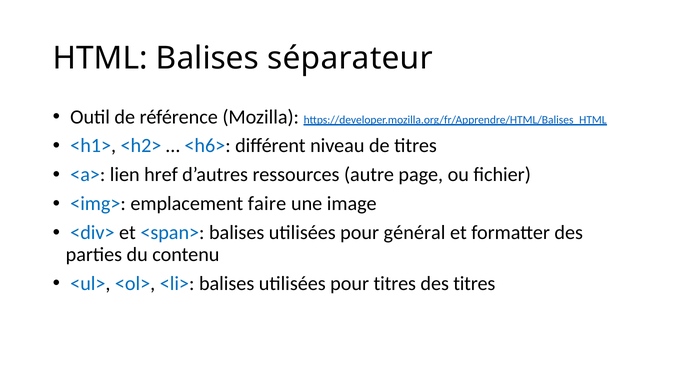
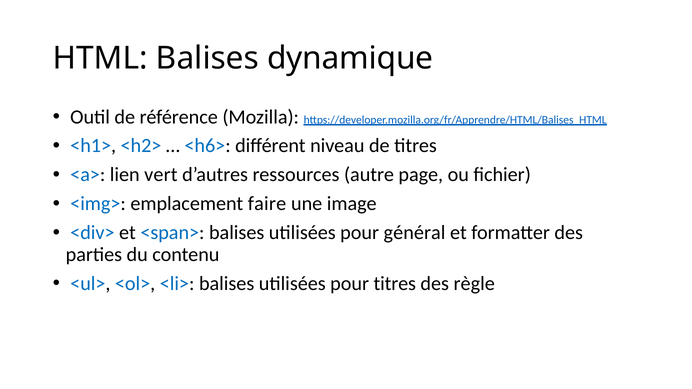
séparateur: séparateur -> dynamique (350, 58)
href: href -> vert (161, 175)
des titres: titres -> règle (474, 284)
